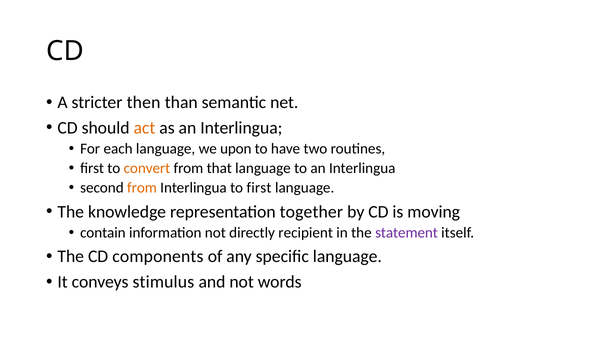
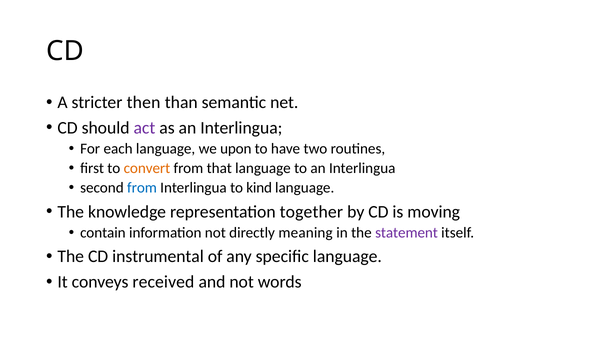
act colour: orange -> purple (144, 128)
from colour: orange -> blue (142, 187)
to first: first -> kind (259, 187)
recipient: recipient -> meaning (306, 232)
components: components -> instrumental (158, 256)
stimulus: stimulus -> received (163, 281)
